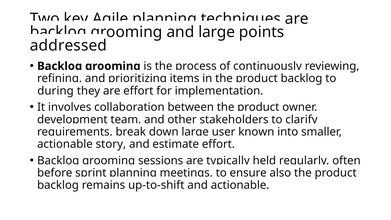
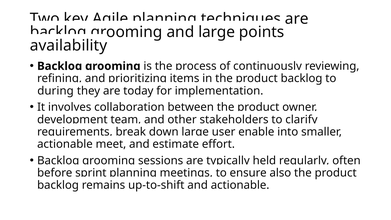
addressed: addressed -> availability (68, 45)
are effort: effort -> today (138, 91)
known: known -> enable (256, 132)
story: story -> meet (111, 144)
